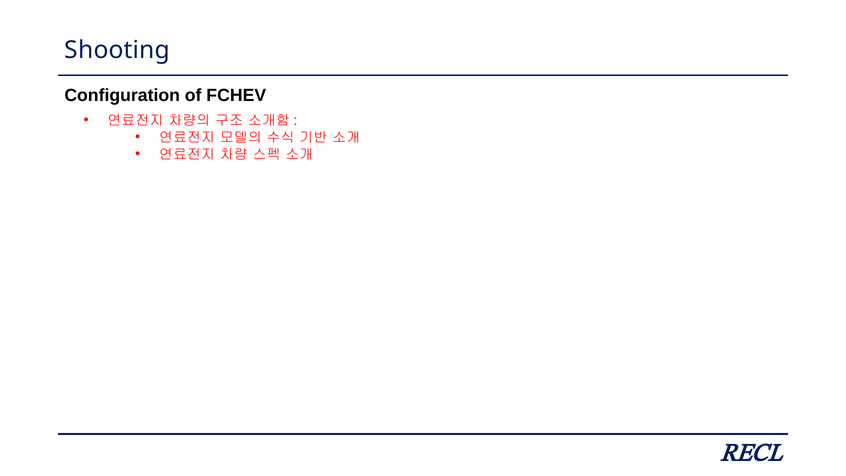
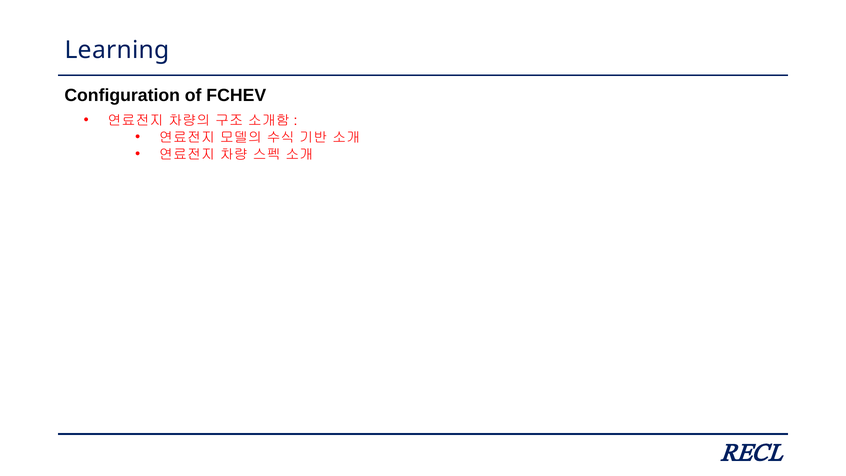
Shooting: Shooting -> Learning (117, 50)
